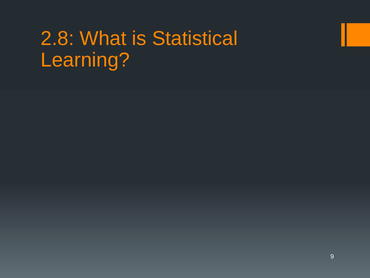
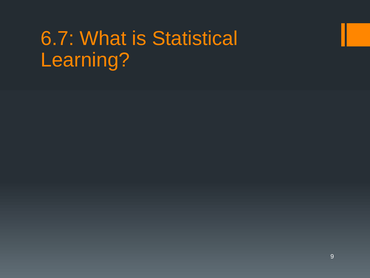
2.8: 2.8 -> 6.7 (57, 38)
